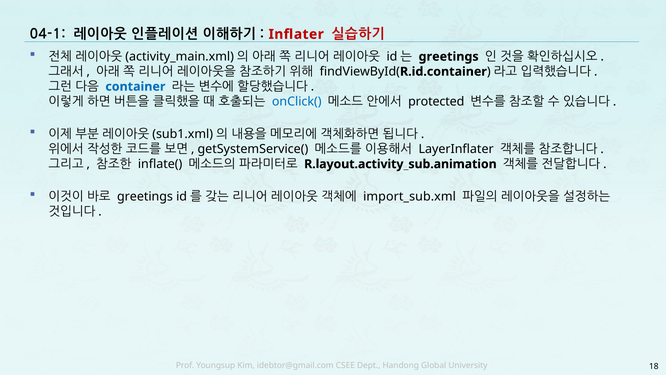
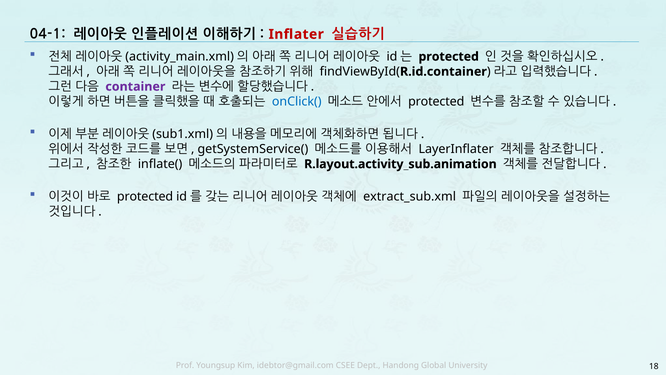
greetings: greetings -> protected (449, 57)
container colour: blue -> purple (135, 86)
greetings: greetings -> protected (145, 196)
import_sub.xml: import_sub.xml -> extract_sub.xml (410, 196)
